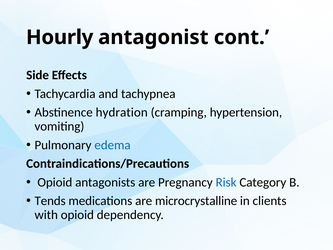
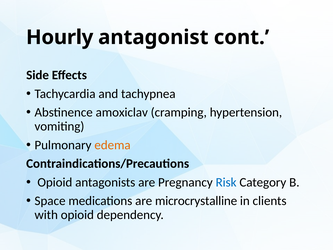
hydration: hydration -> amoxiclav (122, 112)
edema colour: blue -> orange (112, 145)
Tends: Tends -> Space (50, 201)
